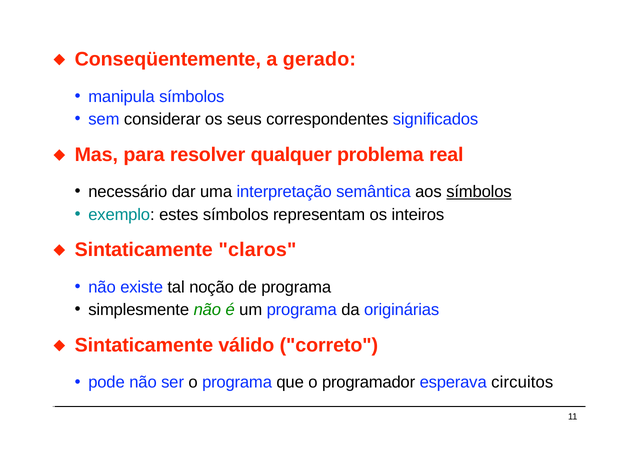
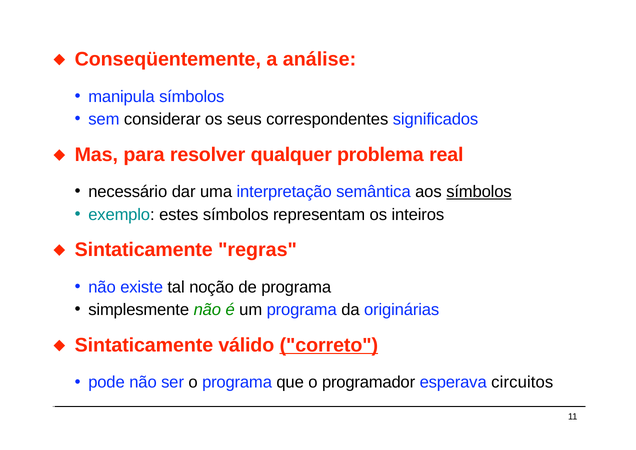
gerado: gerado -> análise (320, 59)
claros: claros -> regras (258, 250)
correto underline: none -> present (329, 345)
